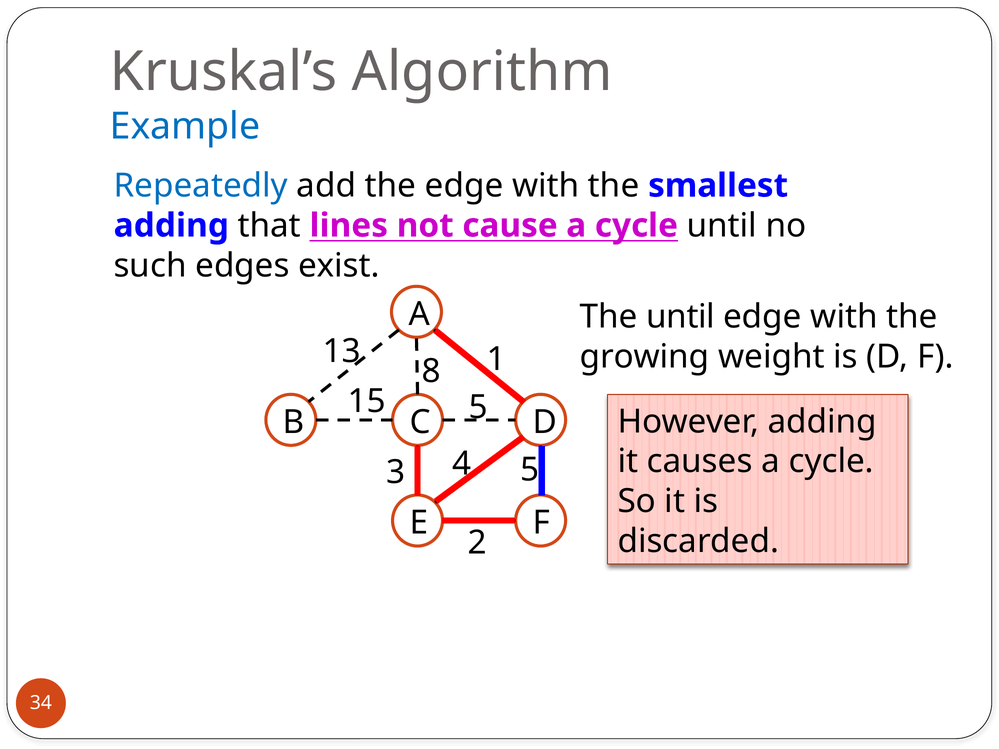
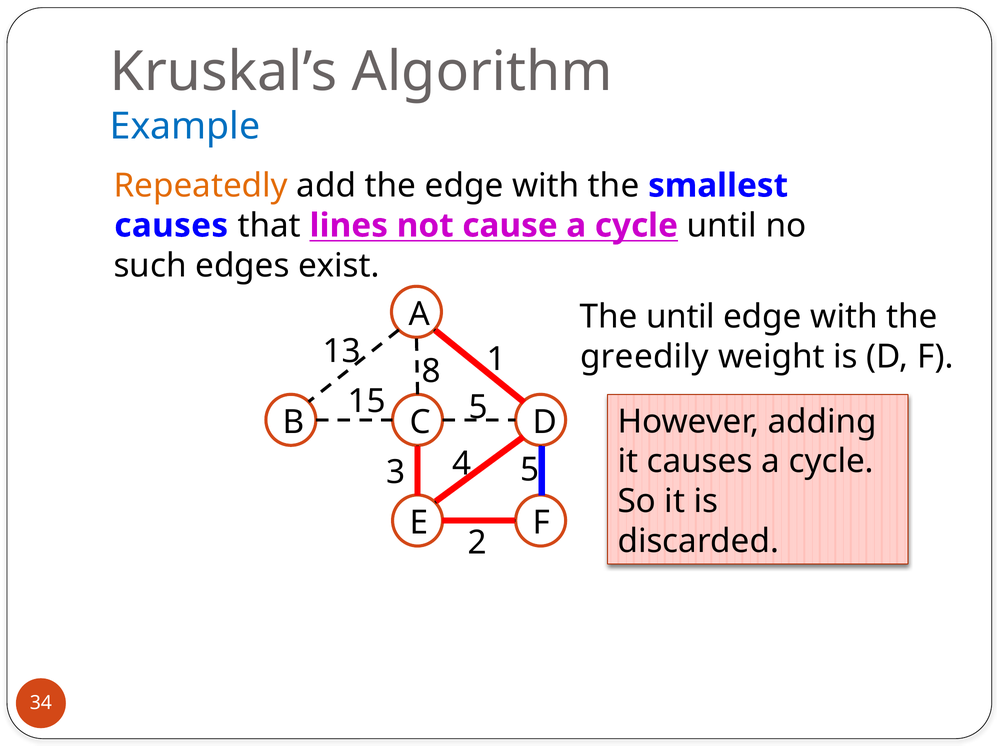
Repeatedly colour: blue -> orange (201, 186)
adding: adding -> causes (171, 226)
growing: growing -> greedily (644, 357)
